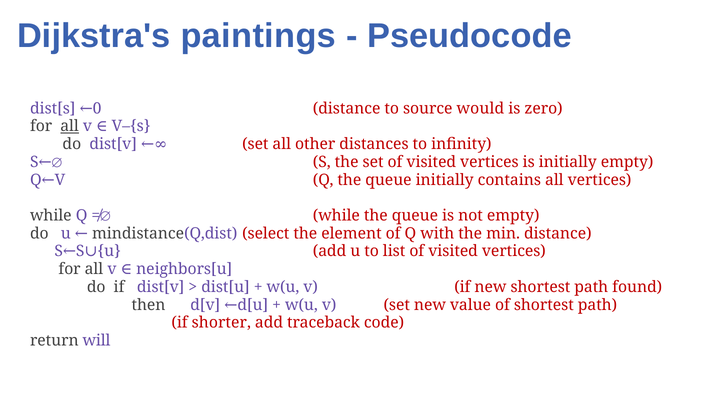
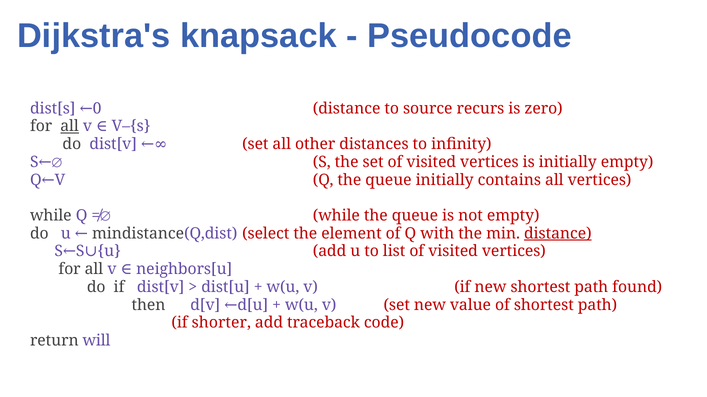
paintings: paintings -> knapsack (258, 36)
would: would -> recurs (480, 109)
distance underline: none -> present (558, 234)
